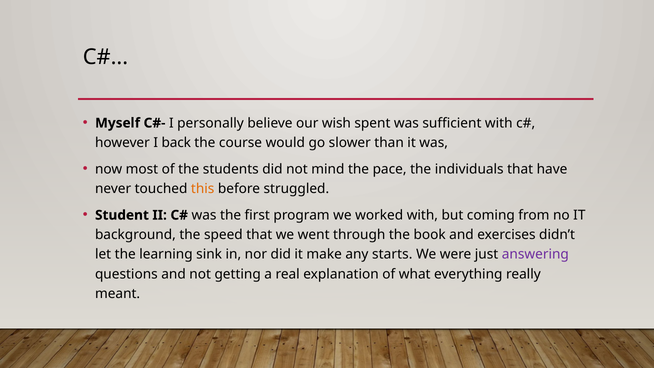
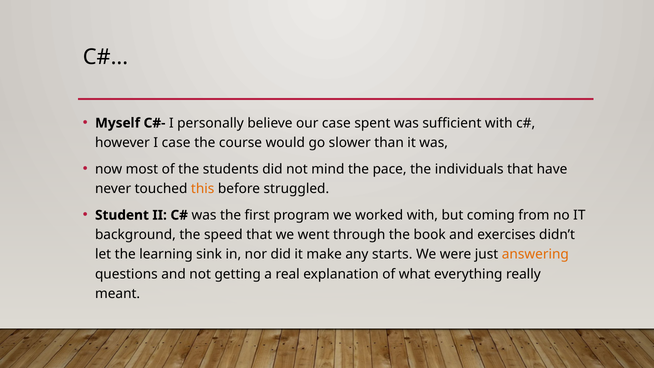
our wish: wish -> case (336, 123)
I back: back -> case (176, 143)
answering colour: purple -> orange (535, 254)
